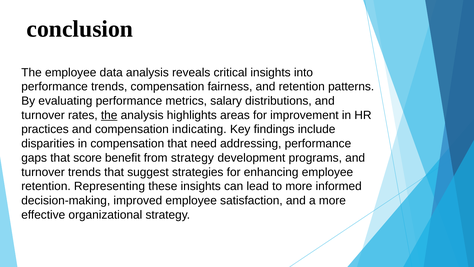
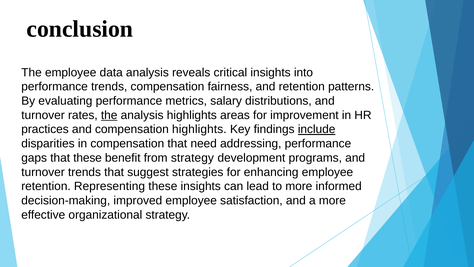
compensation indicating: indicating -> highlights (199, 129)
include underline: none -> present (317, 129)
that score: score -> these (88, 158)
